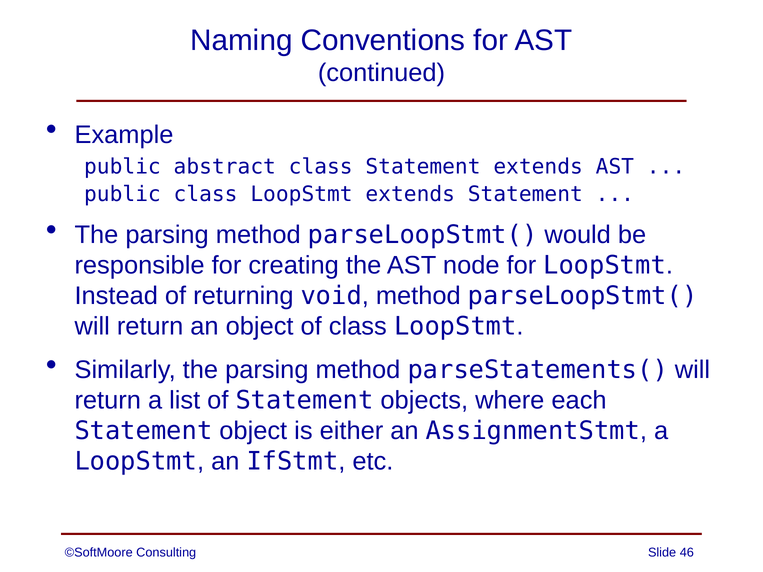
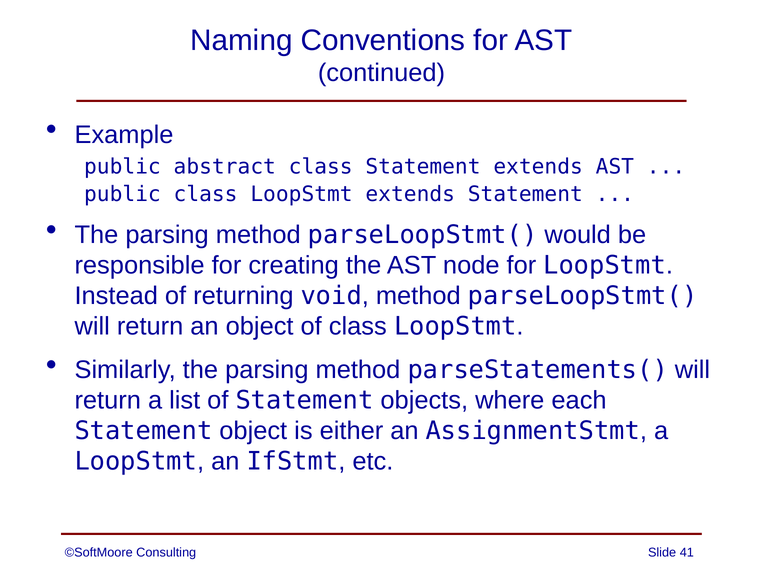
46: 46 -> 41 (687, 553)
